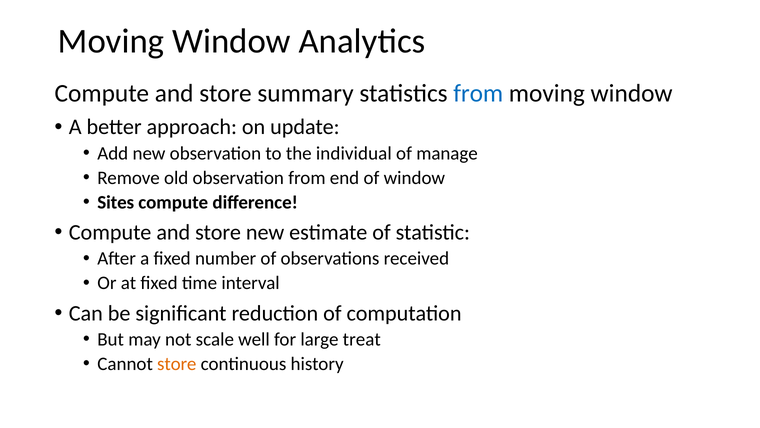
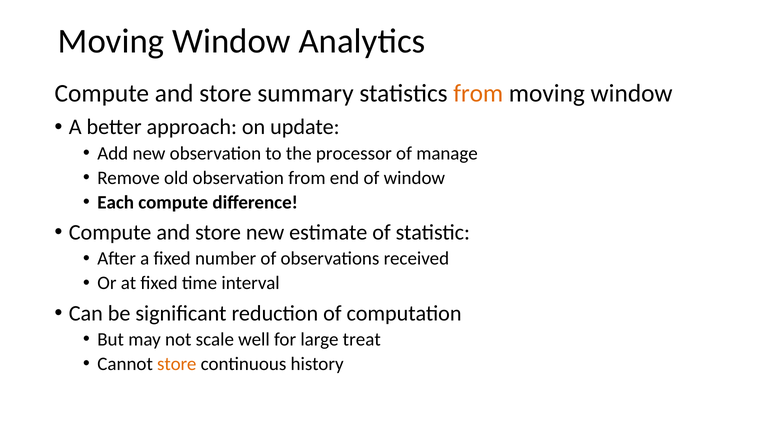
from colour: blue -> orange (478, 93)
individual: individual -> processor (354, 153)
Sites: Sites -> Each (116, 202)
